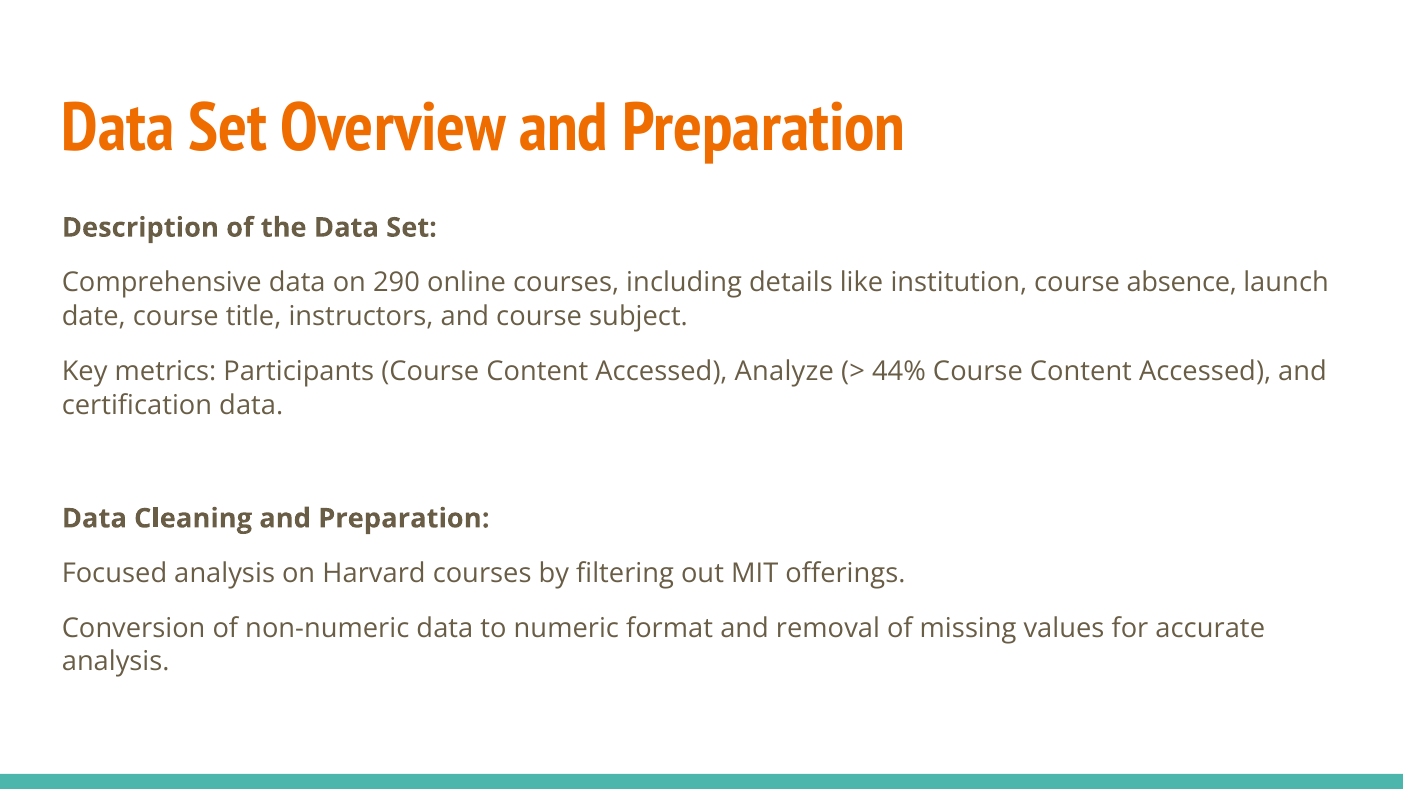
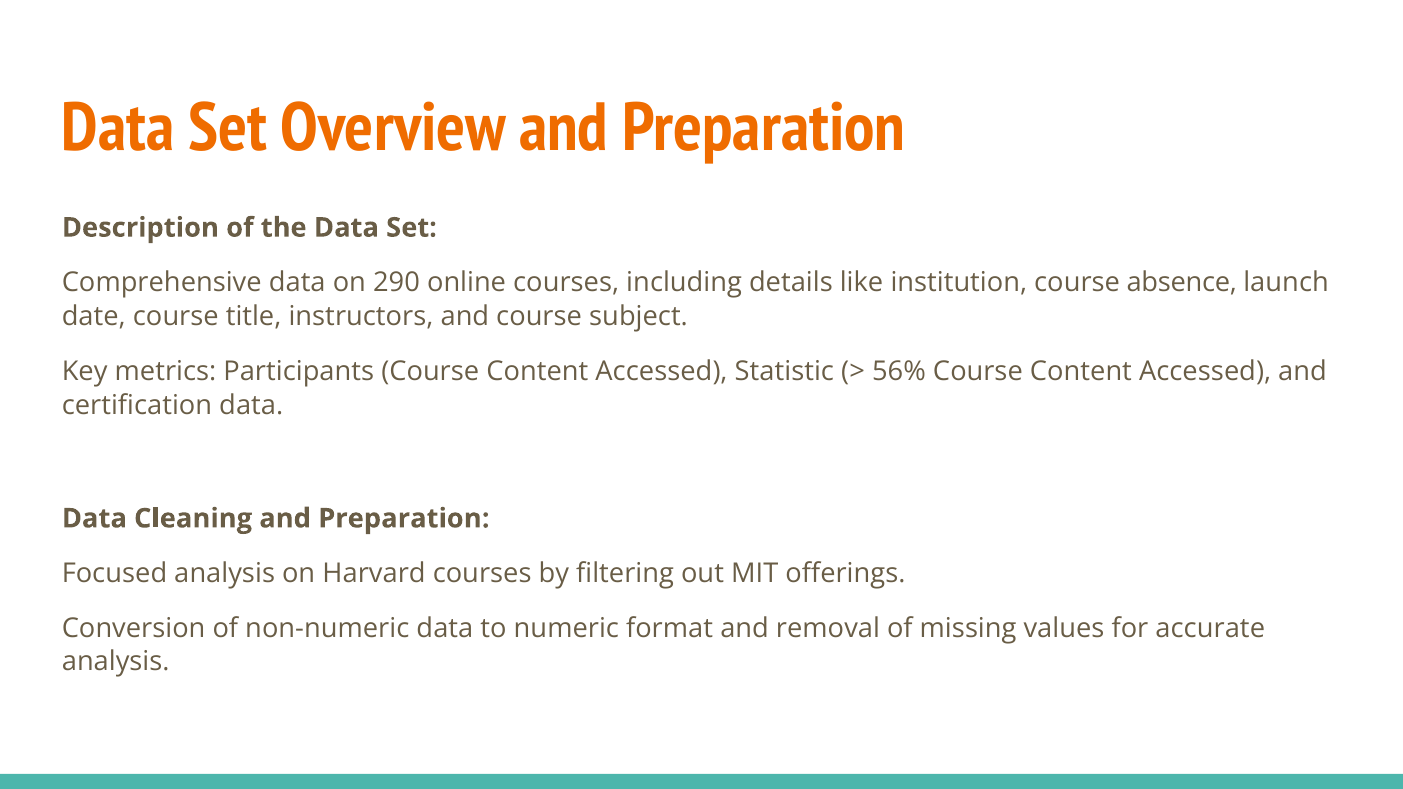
Analyze: Analyze -> Statistic (784, 371)
44%: 44% -> 56% (899, 371)
